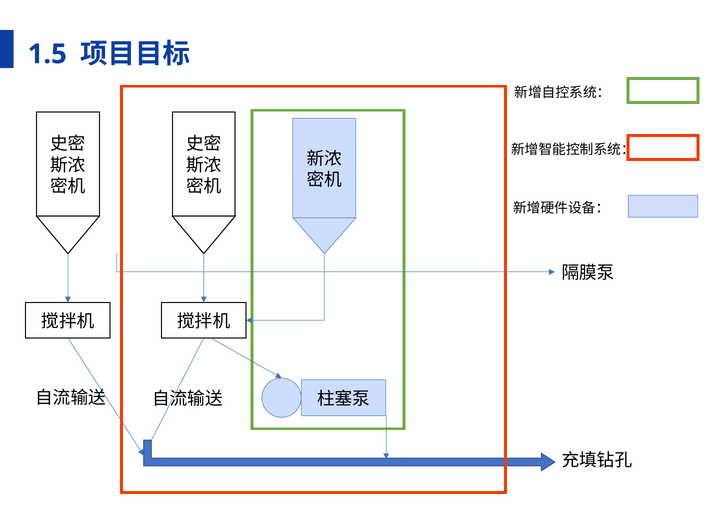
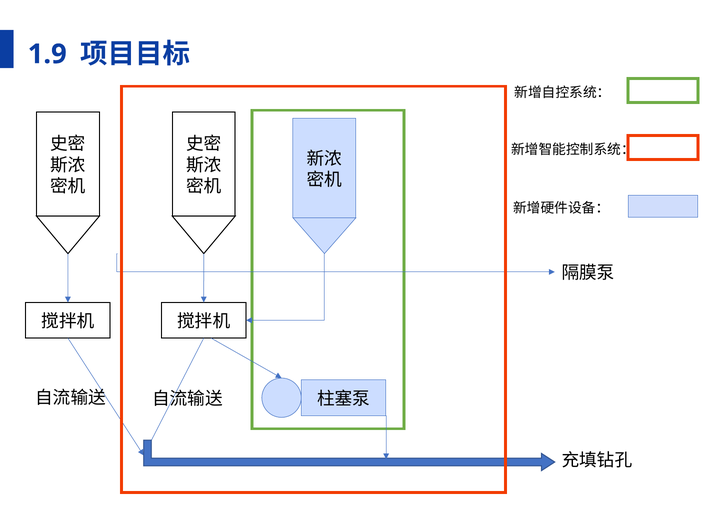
1.5: 1.5 -> 1.9 (47, 54)
